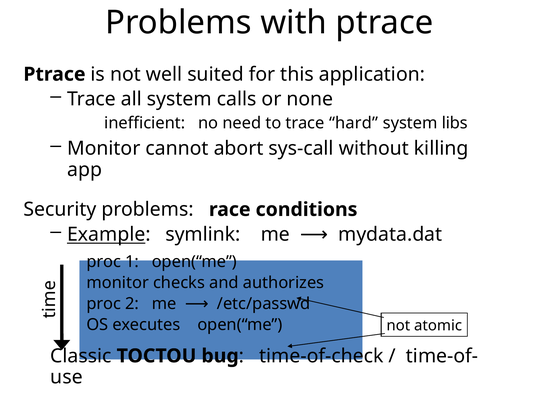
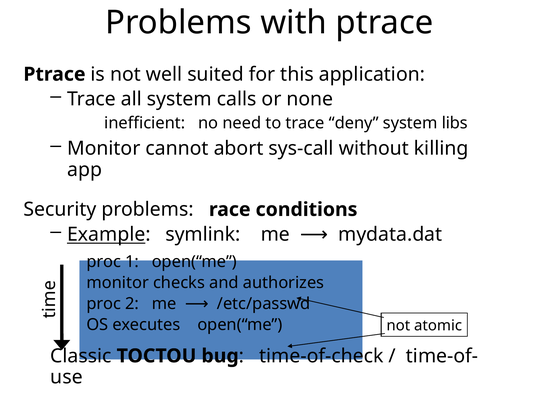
hard: hard -> deny (354, 123)
